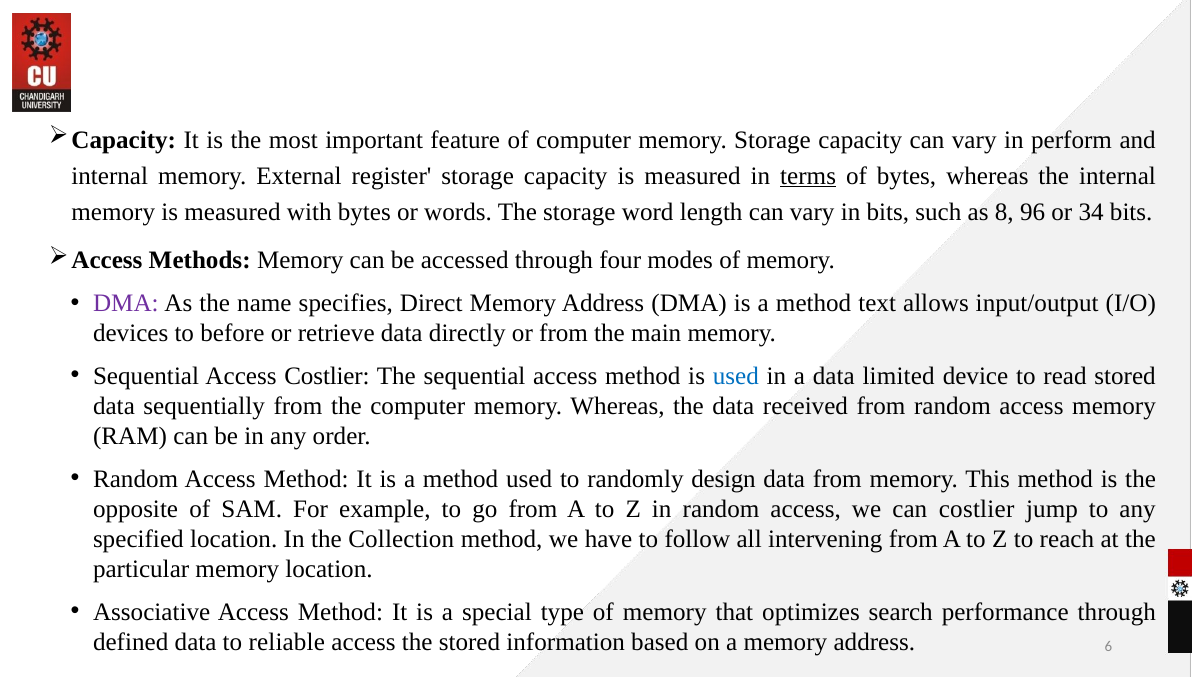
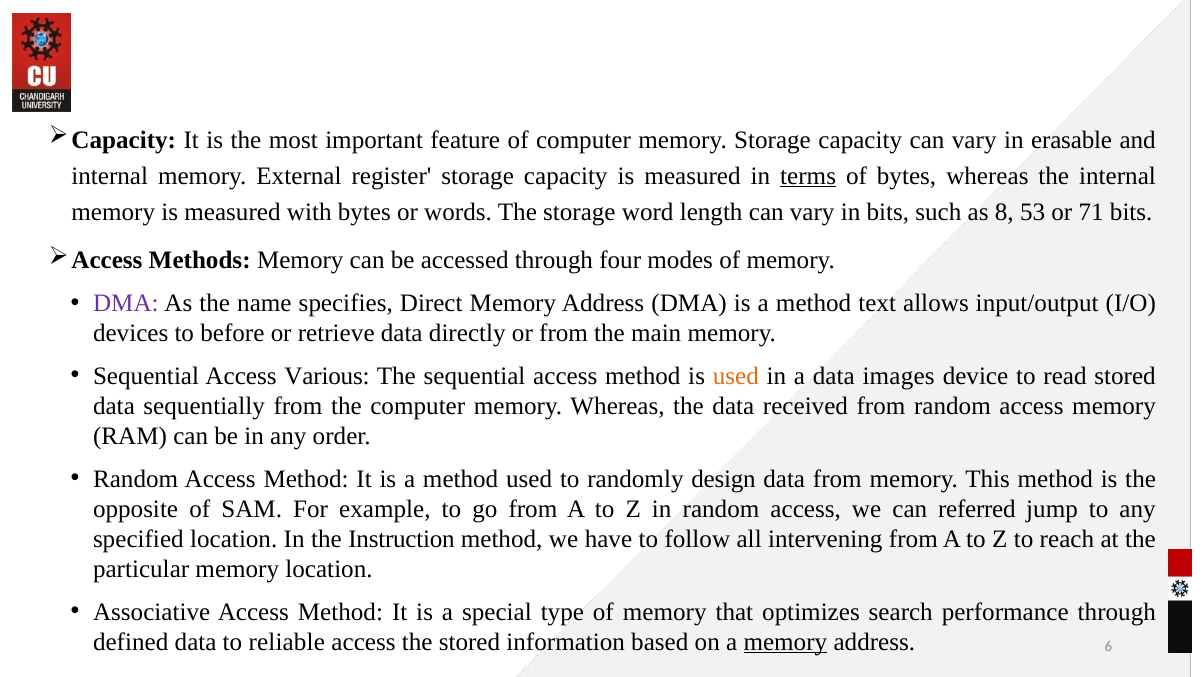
perform: perform -> erasable (1072, 140)
96: 96 -> 53 (1033, 212)
34: 34 -> 71 (1091, 212)
Access Costlier: Costlier -> Various (327, 376)
used colour: blue -> orange (736, 376)
limited: limited -> images (899, 376)
can costlier: costlier -> referred (977, 509)
Collection: Collection -> Instruction (401, 539)
memory underline: none -> present (785, 642)
